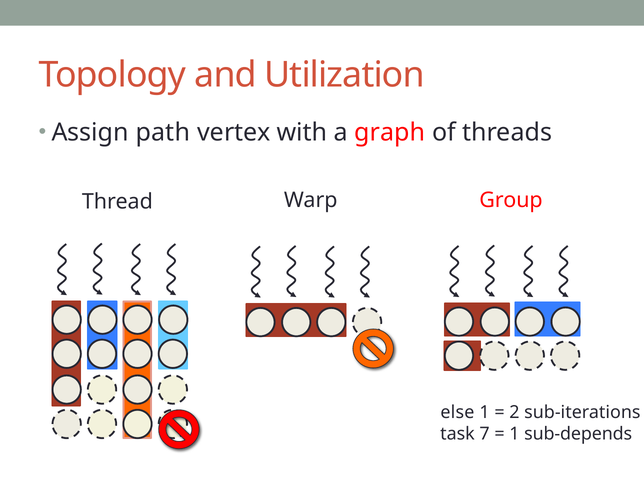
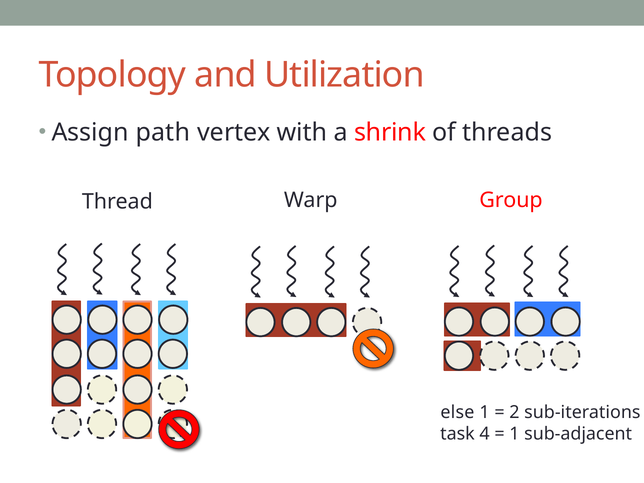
graph: graph -> shrink (390, 133)
7: 7 -> 4 (485, 434)
sub-depends: sub-depends -> sub-adjacent (578, 434)
